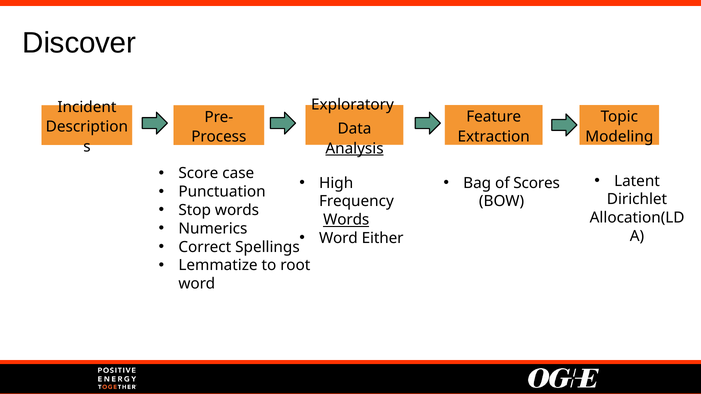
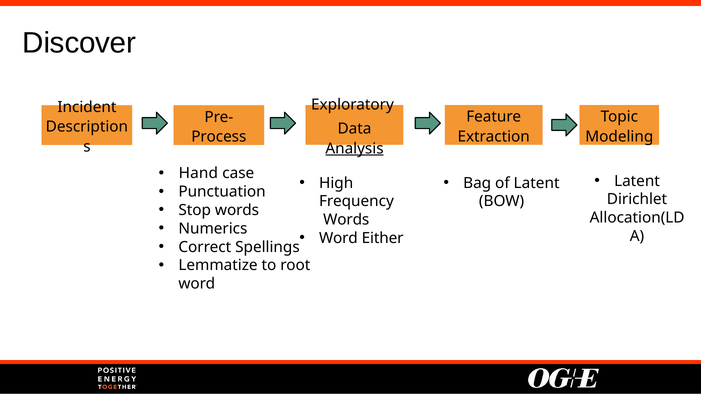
Score: Score -> Hand (198, 174)
of Scores: Scores -> Latent (537, 183)
Words underline: present -> none (346, 220)
